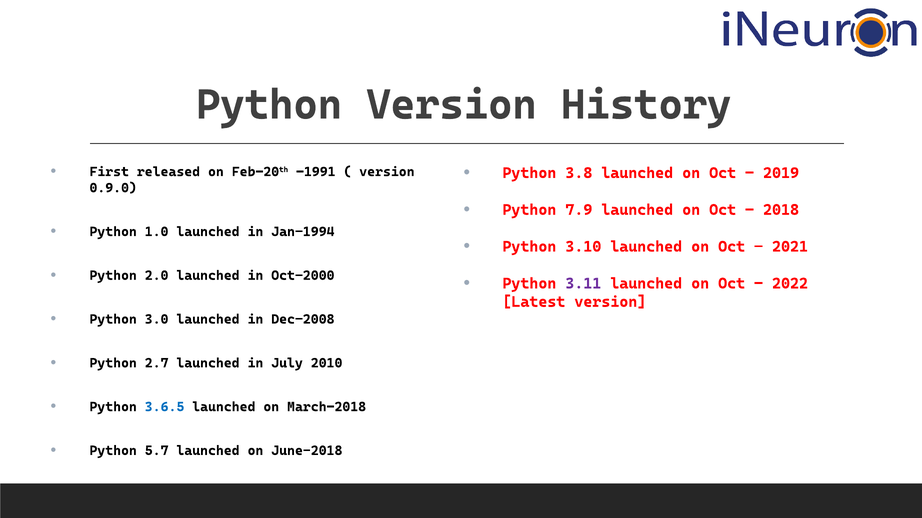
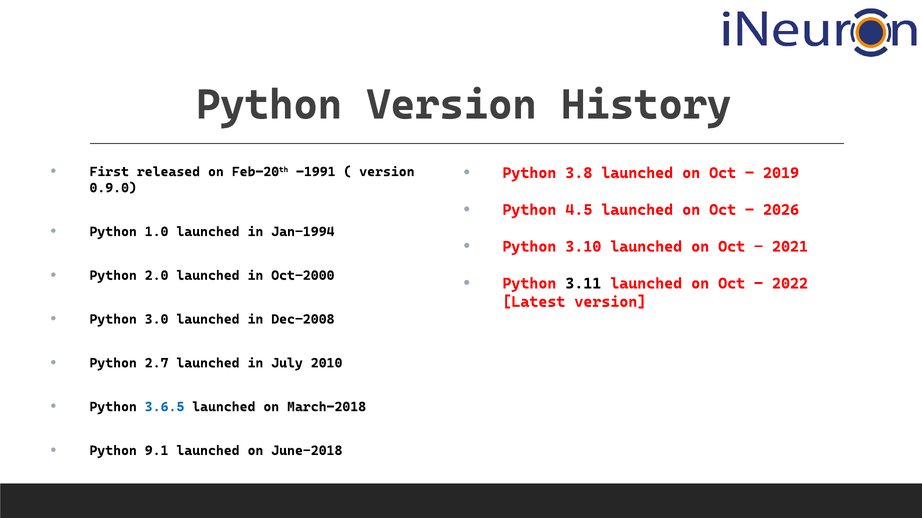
7.9: 7.9 -> 4.5 (579, 210)
2018: 2018 -> 2026 (781, 210)
3.11 colour: purple -> black (583, 284)
5.7: 5.7 -> 9.1 (157, 451)
